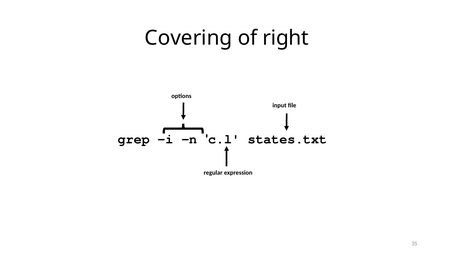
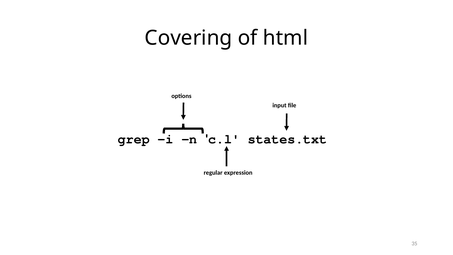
right: right -> html (285, 38)
